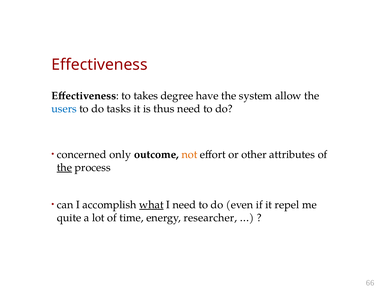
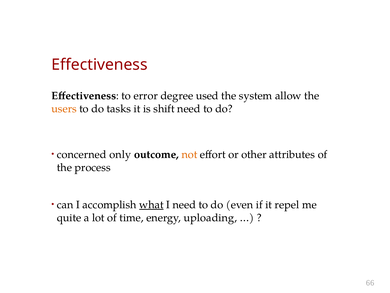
takes: takes -> error (146, 96)
have: have -> used (207, 96)
users colour: blue -> orange (64, 109)
thus: thus -> shift (164, 109)
the underline: present -> none (64, 167)
researcher: researcher -> uploading (210, 217)
